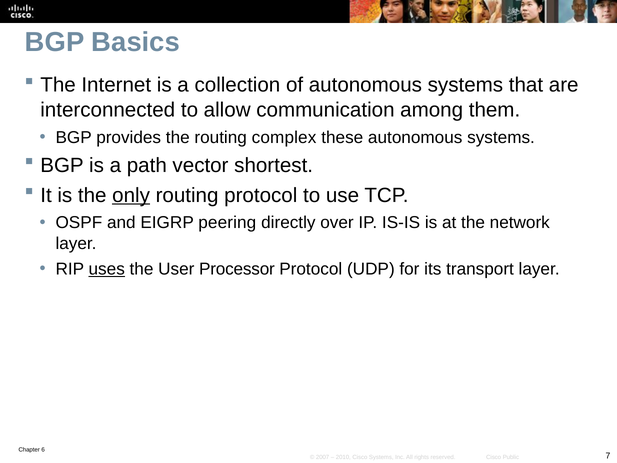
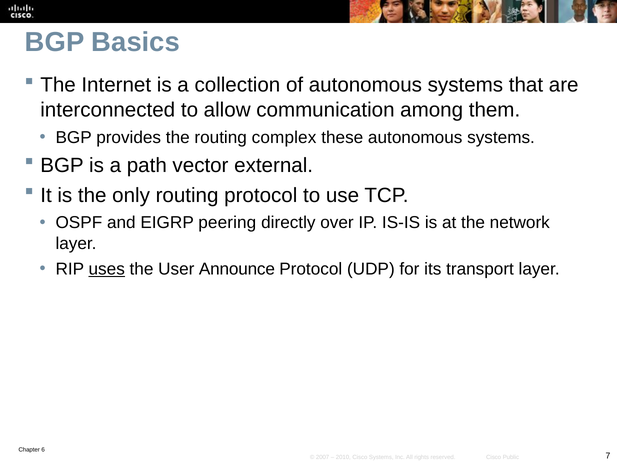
shortest: shortest -> external (274, 165)
only underline: present -> none (131, 195)
Processor: Processor -> Announce (237, 269)
